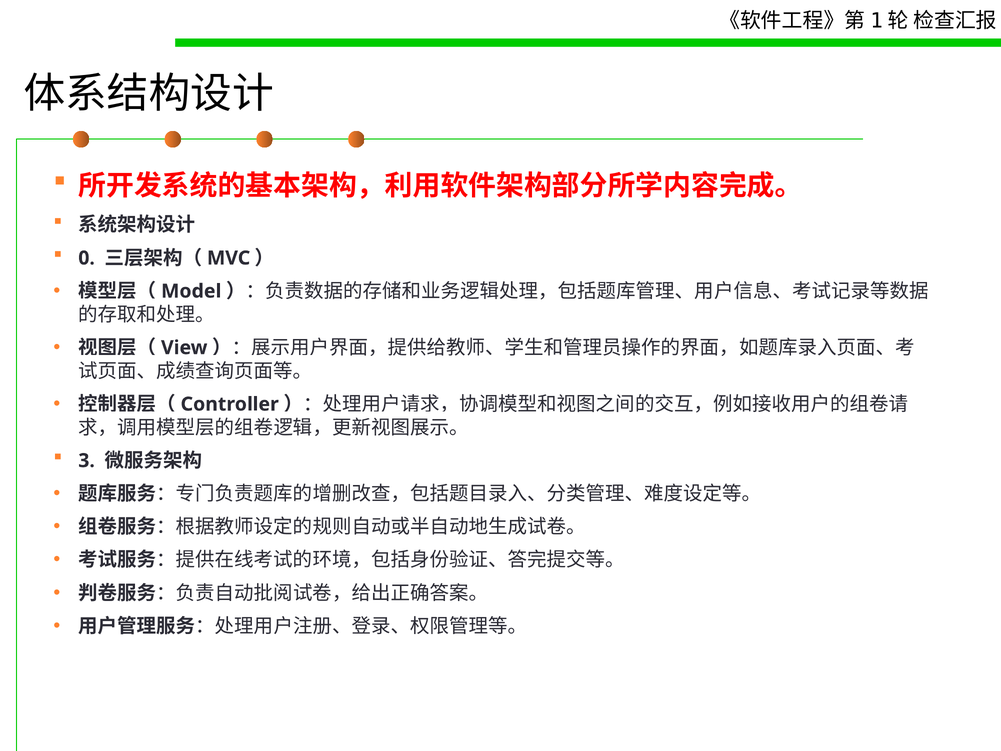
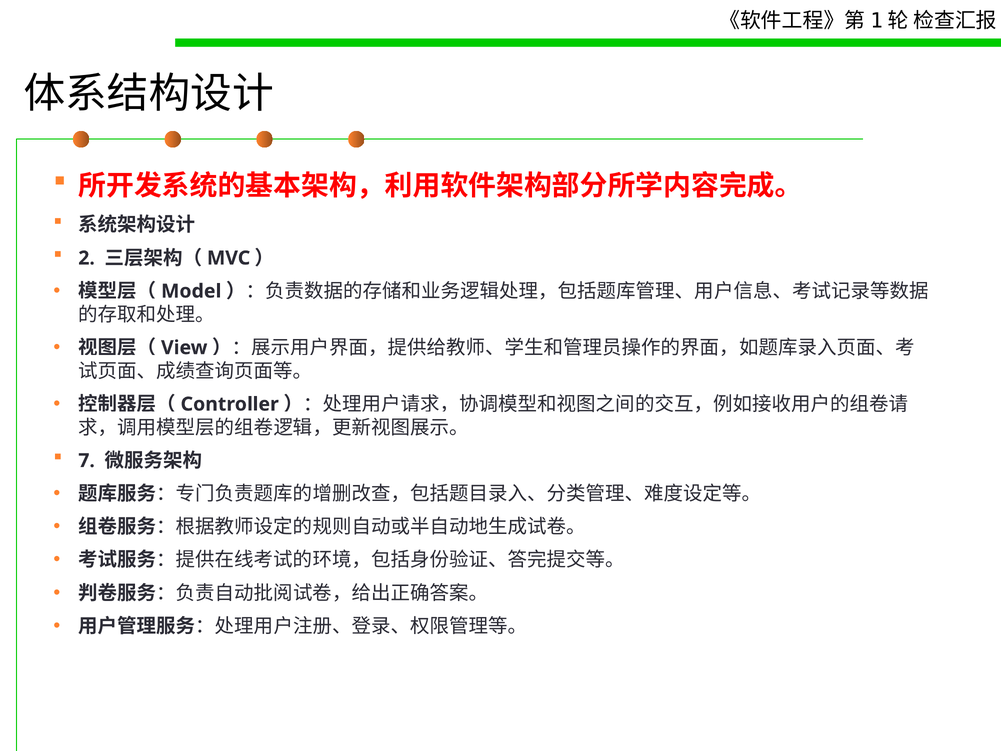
0: 0 -> 2 (87, 258)
3: 3 -> 7 (87, 461)
